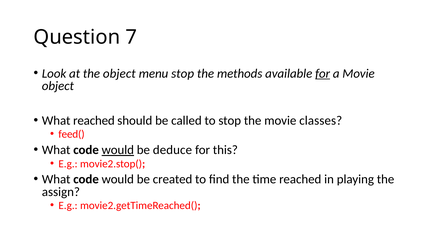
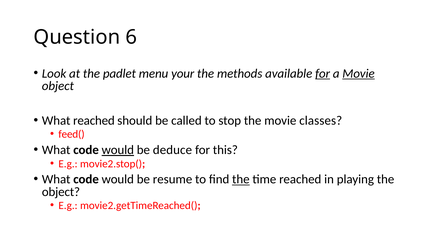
7: 7 -> 6 (131, 37)
the object: object -> padlet (119, 73)
menu stop: stop -> your (183, 73)
Movie underline: none -> present (359, 73)
created: created -> resume (173, 179)
the underline: none -> present (241, 179)
assign: assign -> object (61, 192)
